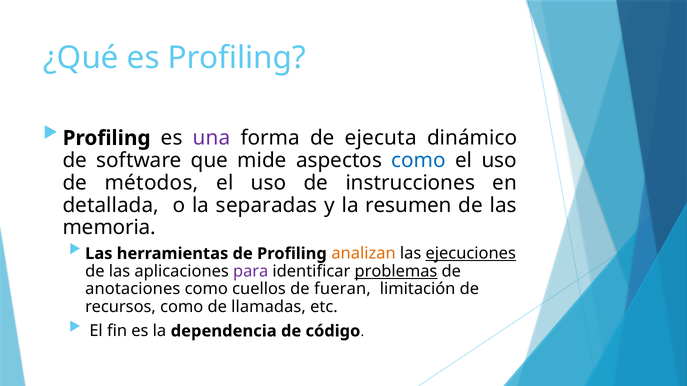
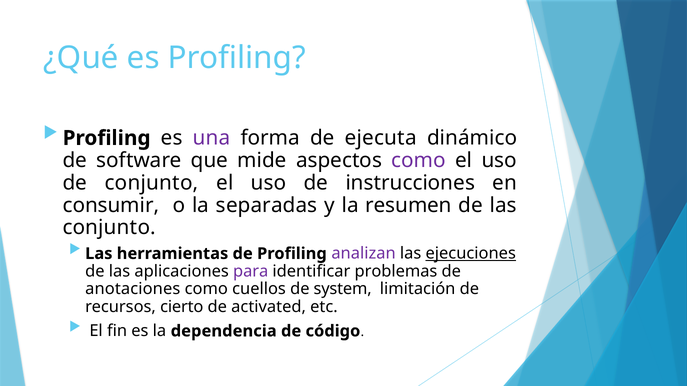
como colour: blue -> purple (419, 161)
de métodos: métodos -> conjunto (152, 183)
detallada: detallada -> consumir (111, 205)
memoria: memoria -> conjunto (109, 228)
analizan colour: orange -> purple (364, 254)
problemas underline: present -> none (396, 272)
fueran: fueran -> system (343, 289)
recursos como: como -> cierto (182, 307)
llamadas: llamadas -> activated (269, 307)
